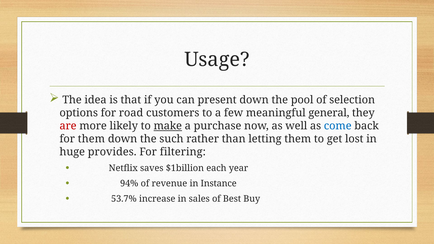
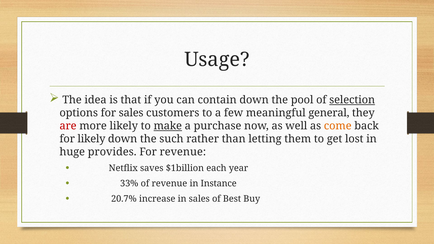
present: present -> contain (217, 100)
selection underline: none -> present (352, 100)
for road: road -> sales (131, 113)
come colour: blue -> orange (338, 126)
for them: them -> likely (91, 139)
For filtering: filtering -> revenue (183, 152)
94%: 94% -> 33% (129, 184)
53.7%: 53.7% -> 20.7% (124, 199)
